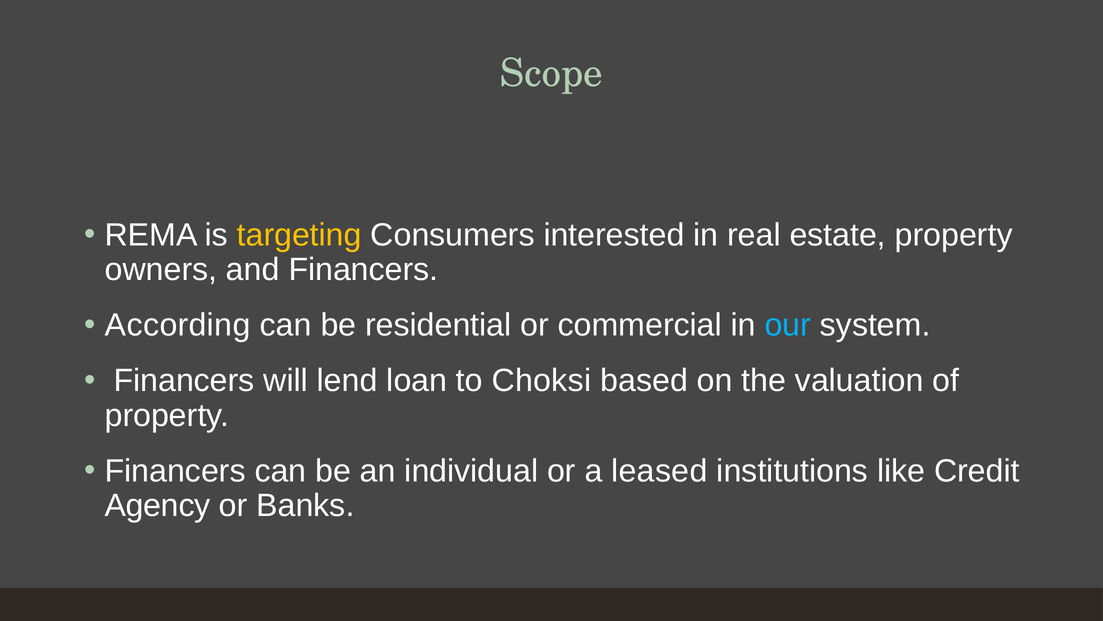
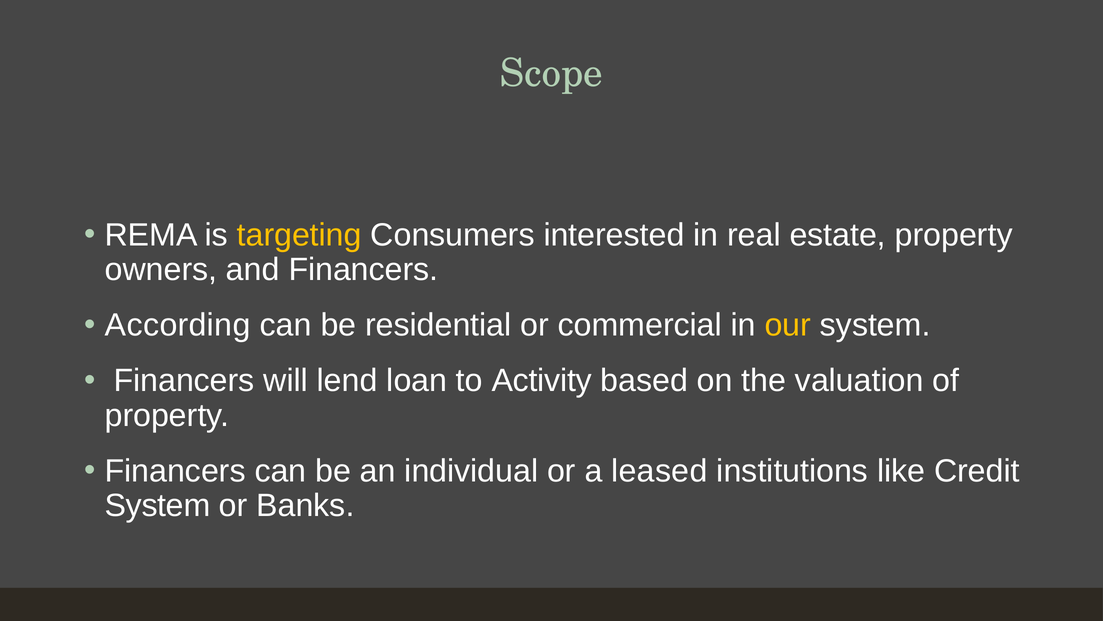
our colour: light blue -> yellow (788, 325)
Choksi: Choksi -> Activity (542, 380)
Agency: Agency -> System (158, 505)
